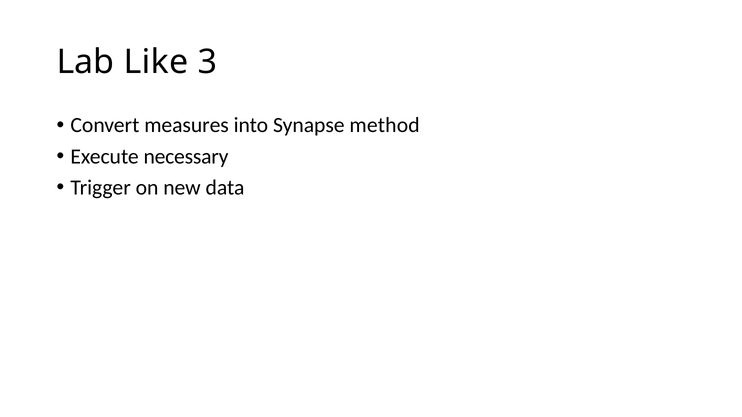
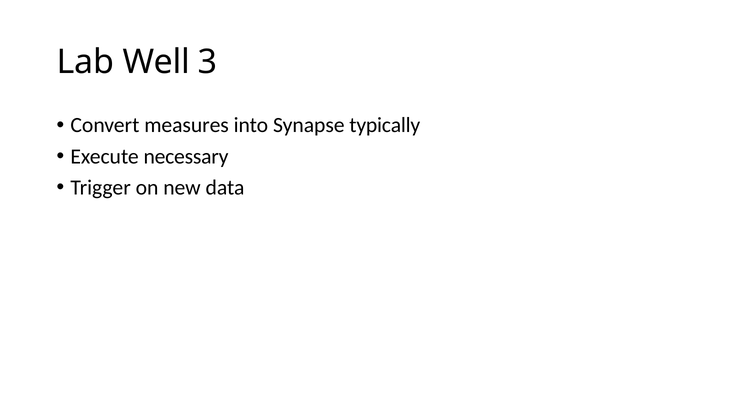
Like: Like -> Well (156, 62)
method: method -> typically (385, 125)
